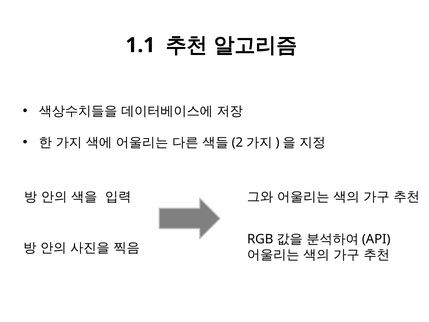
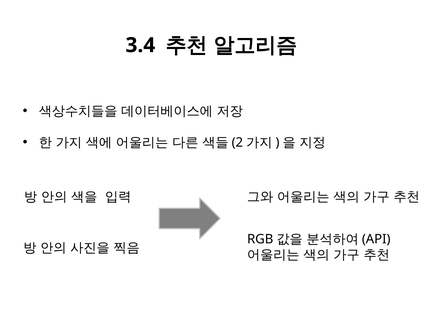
1.1: 1.1 -> 3.4 (140, 45)
